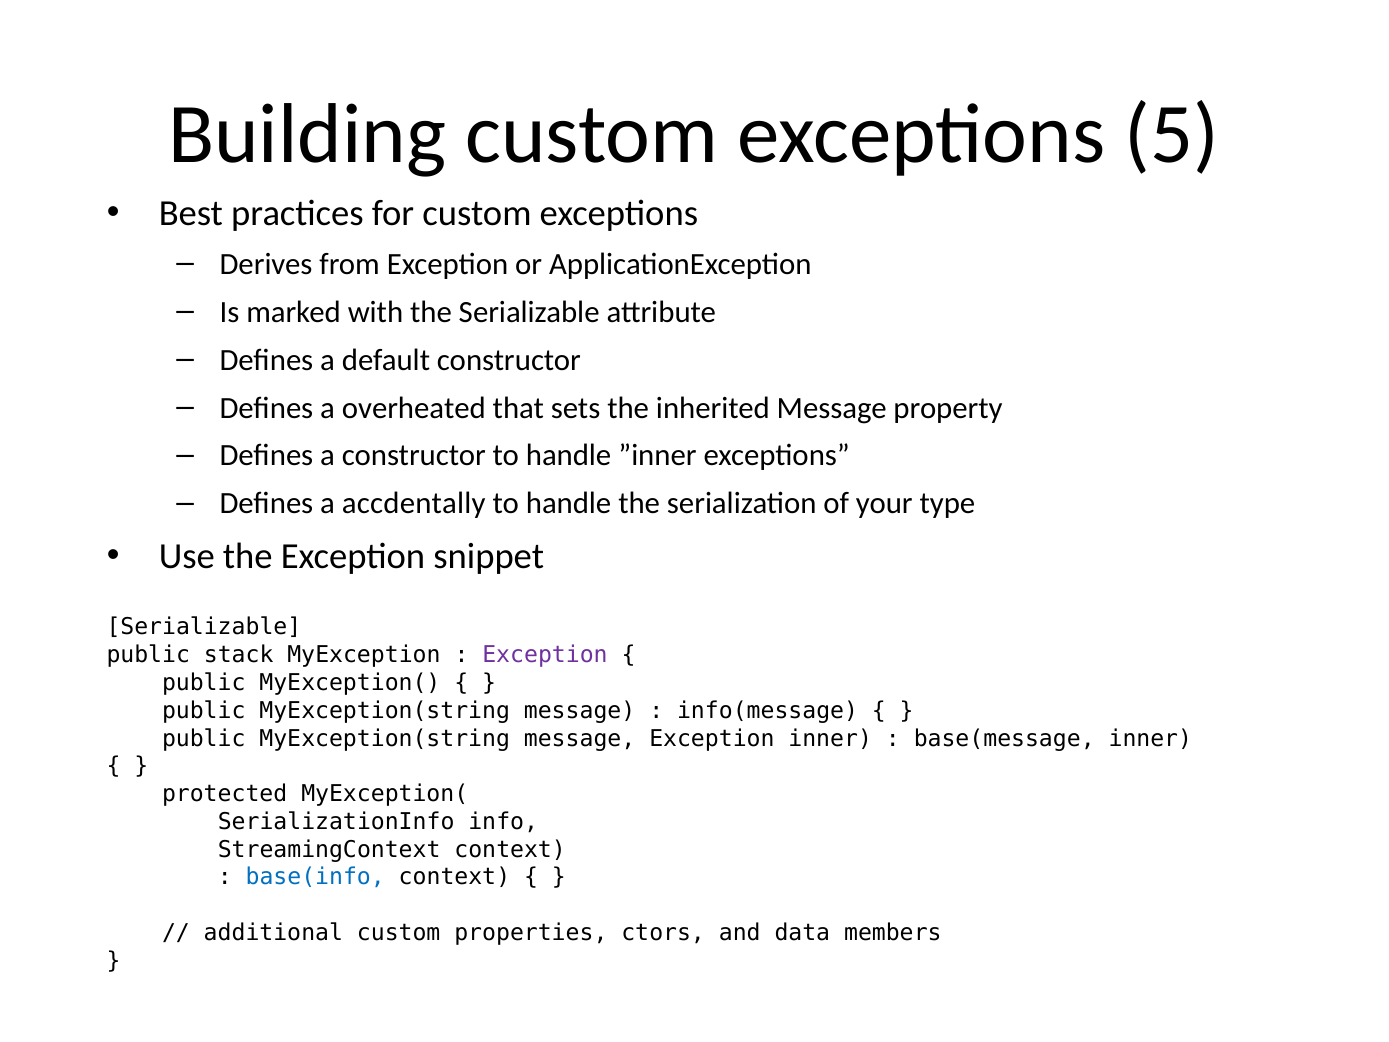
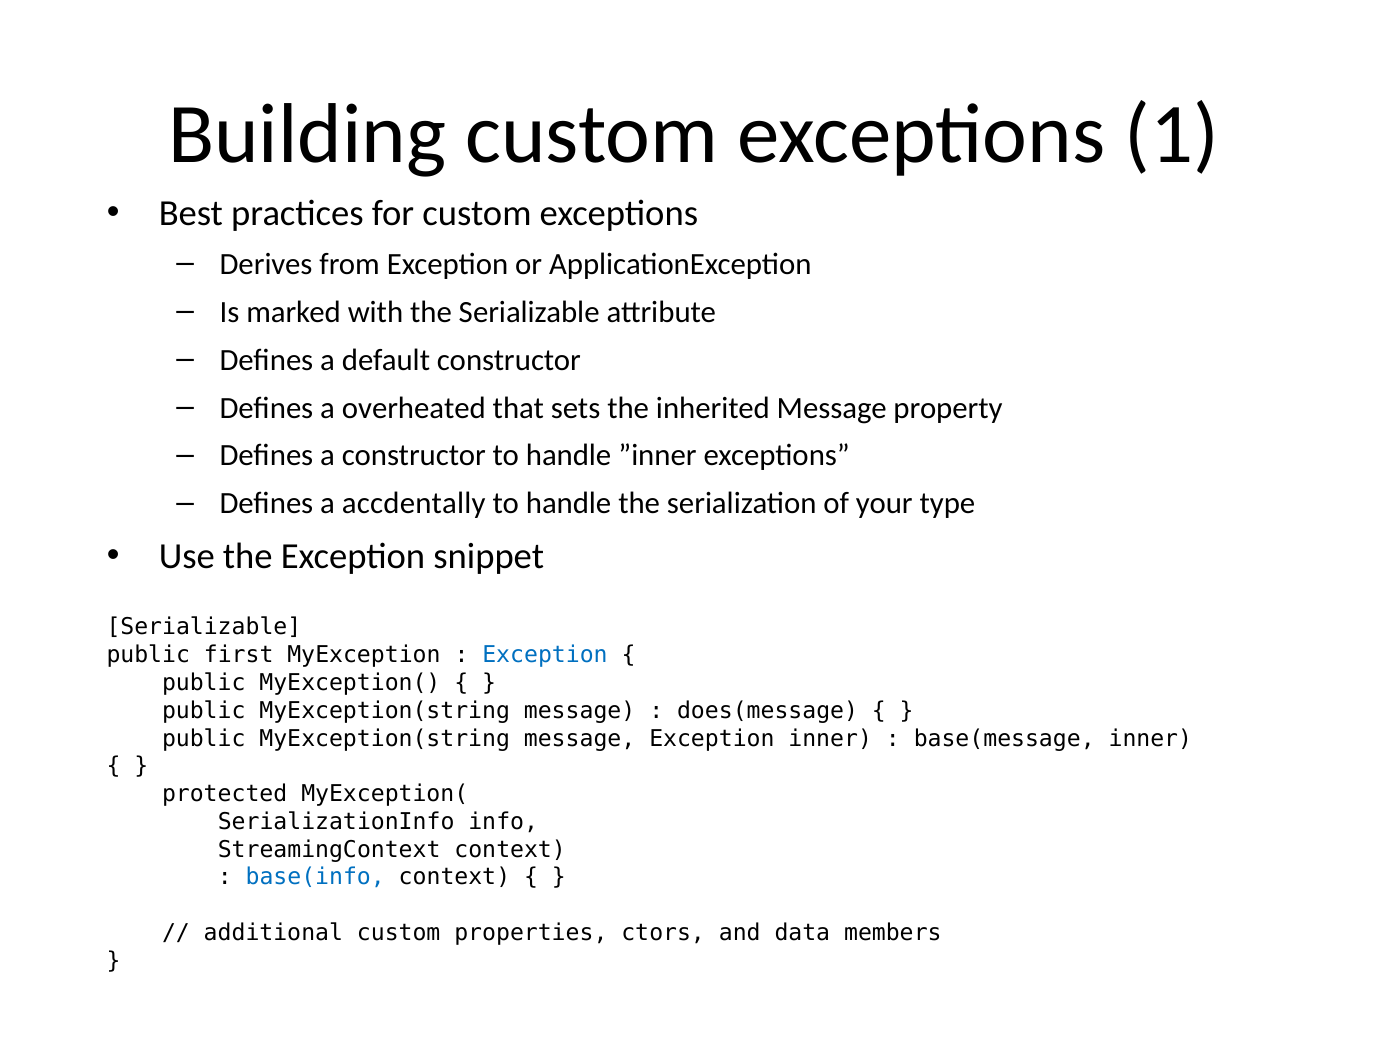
5: 5 -> 1 (1172, 134)
stack: stack -> first (239, 655)
Exception colour: purple -> blue (545, 655)
info(message: info(message -> does(message (768, 710)
